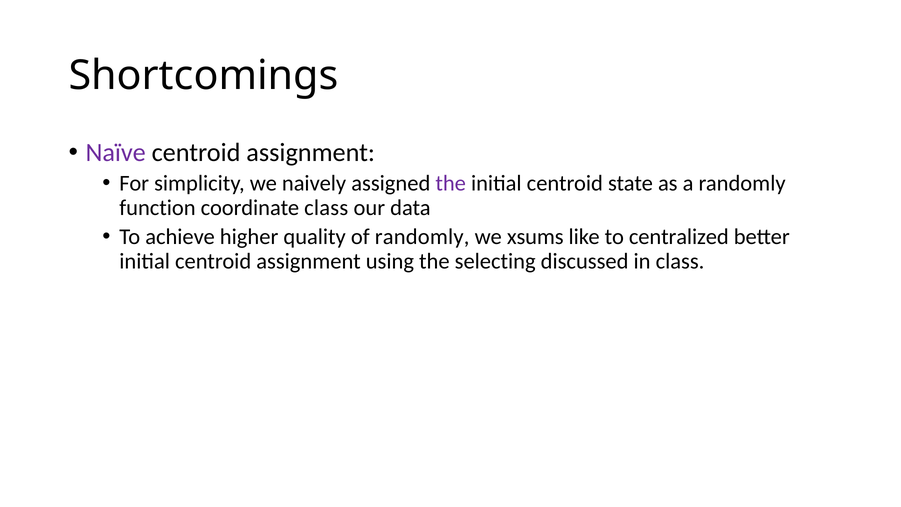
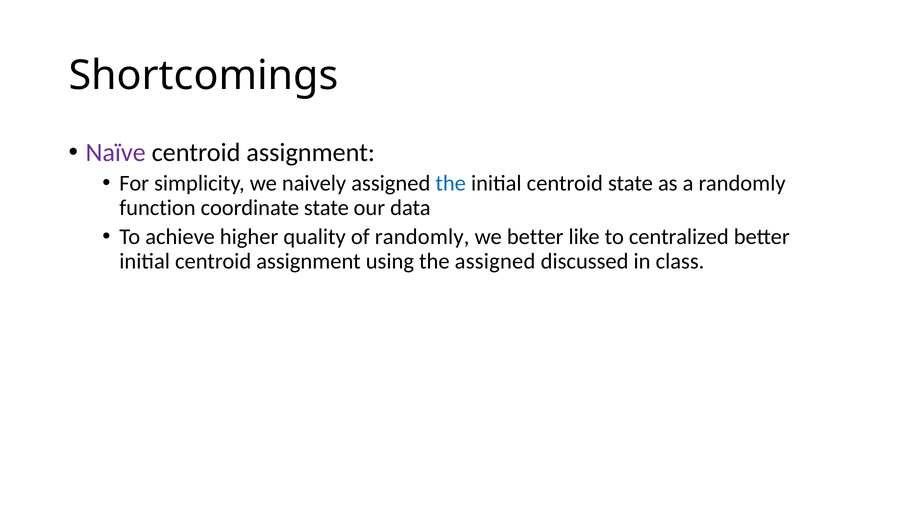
the colour: purple -> blue (451, 183)
coordinate class: class -> state (326, 208)
we xsums: xsums -> better (535, 237)
the selecting: selecting -> assigned (495, 261)
